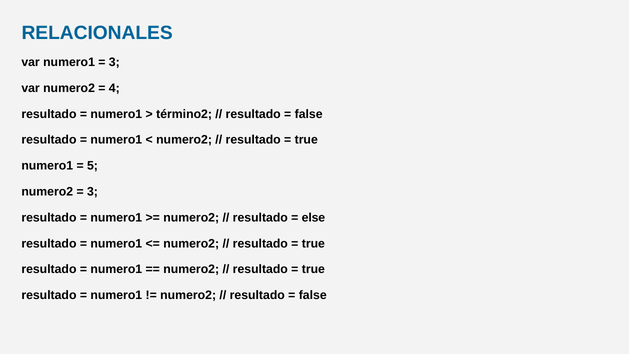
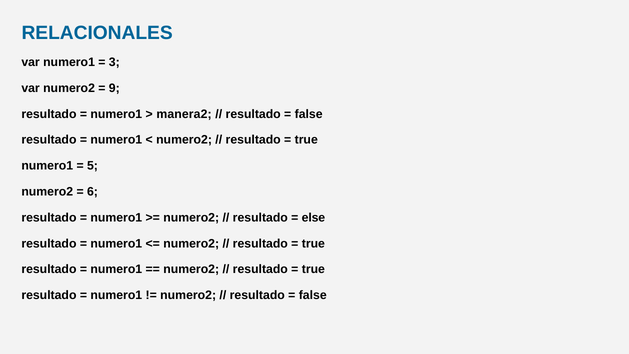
4: 4 -> 9 (114, 88)
término2: término2 -> manera2 (184, 114)
3: 3 -> 6 (93, 192)
